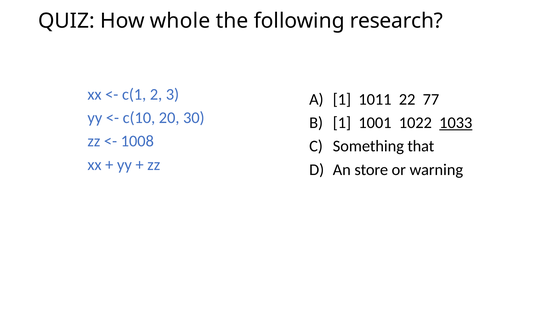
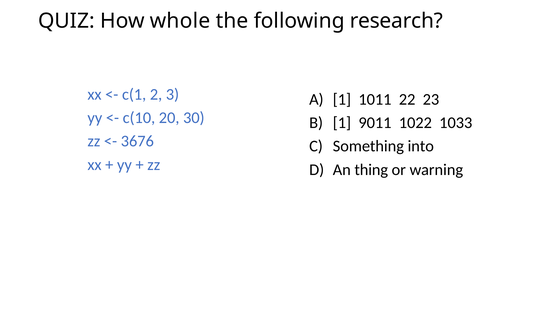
77: 77 -> 23 (431, 99)
1001: 1001 -> 9011 (375, 123)
1033 underline: present -> none (456, 123)
1008: 1008 -> 3676 (137, 141)
that: that -> into (421, 146)
store: store -> thing (371, 170)
